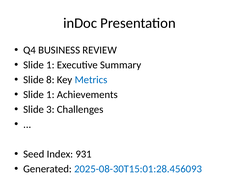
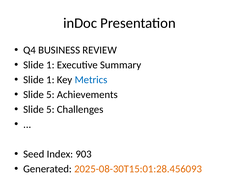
8: 8 -> 1 (50, 80)
1: 1 -> 5 (50, 95)
3: 3 -> 5 (50, 110)
931: 931 -> 903 (84, 154)
2025-08-30T15:01:28.456093 colour: blue -> orange (138, 169)
